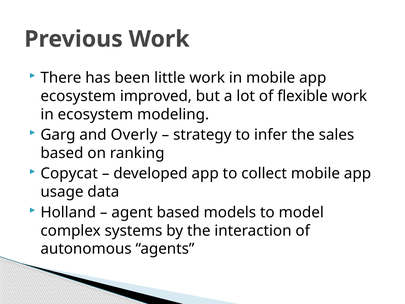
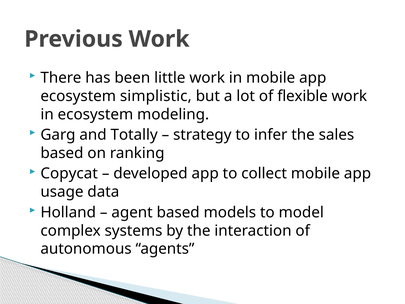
improved: improved -> simplistic (156, 96)
Overly: Overly -> Totally (134, 135)
